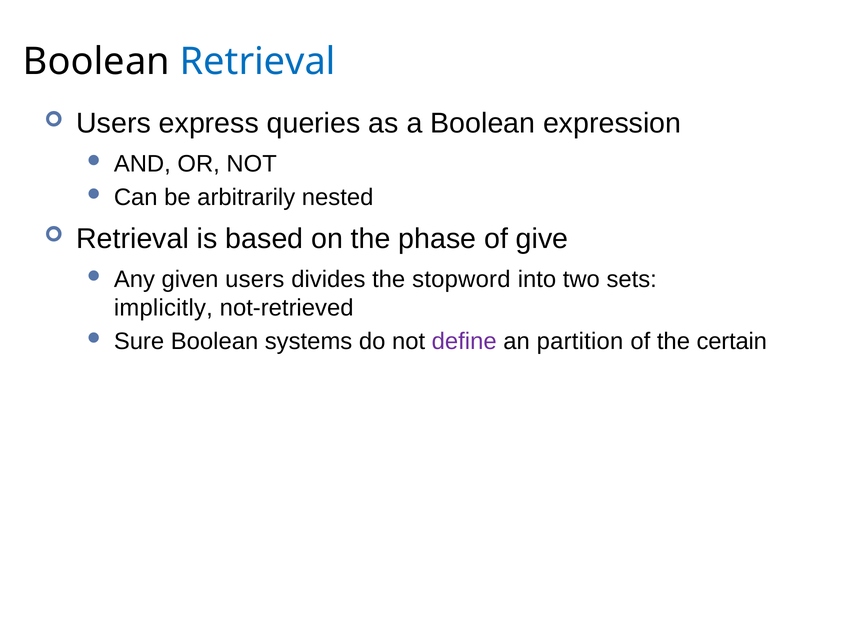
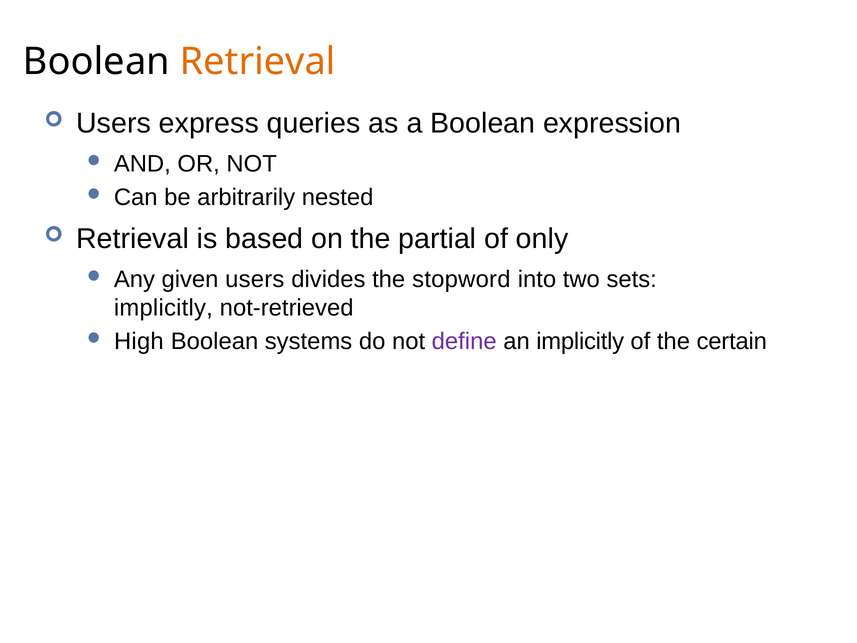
Retrieval colour: blue -> orange (258, 62)
phase: phase -> partial (437, 239)
give: give -> only (542, 239)
Sure: Sure -> High (139, 341)
an partition: partition -> implicitly (580, 341)
